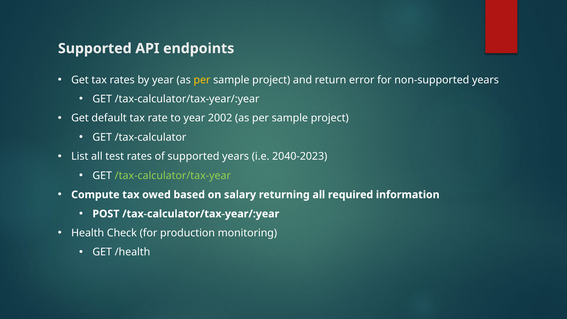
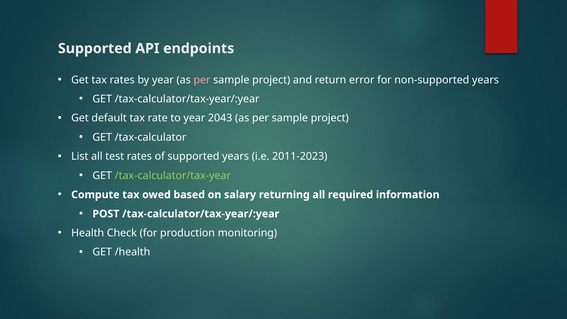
per colour: yellow -> pink (202, 80)
2002: 2002 -> 2043 (220, 118)
2040-2023: 2040-2023 -> 2011-2023 (300, 156)
